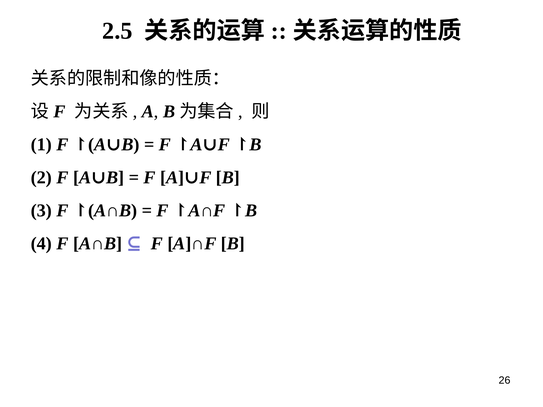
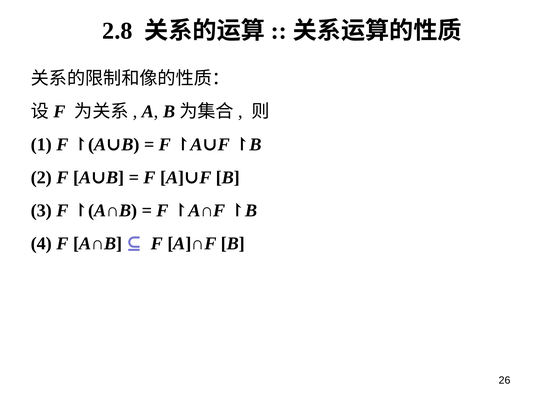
2.5: 2.5 -> 2.8 (117, 31)
